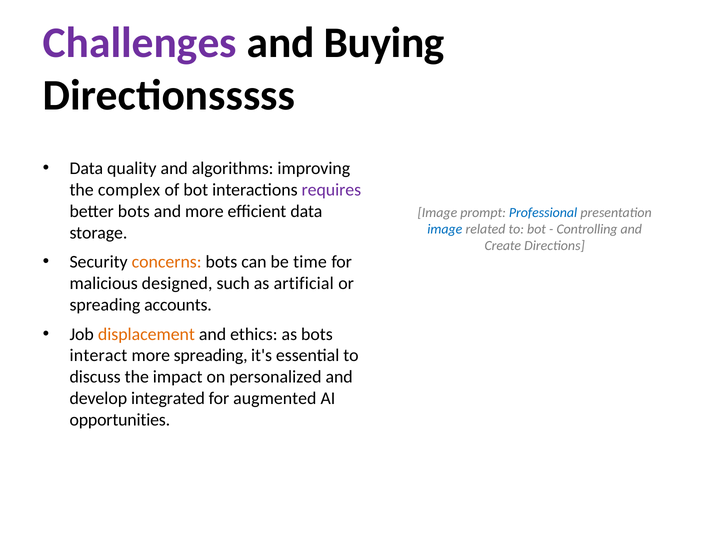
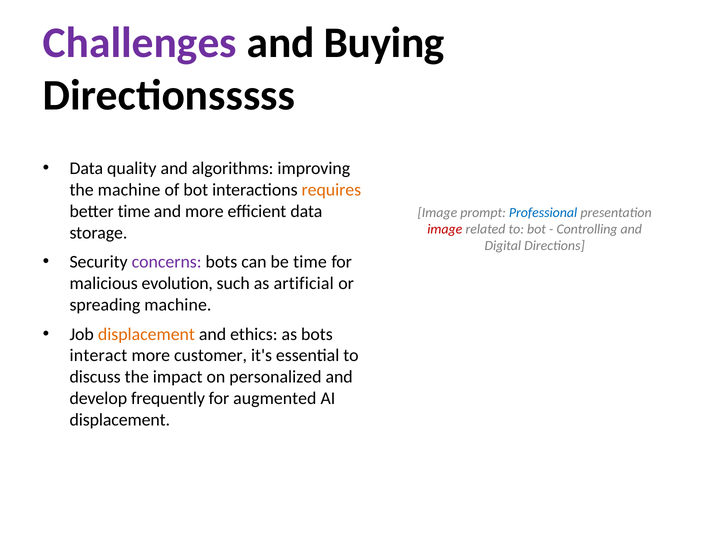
the complex: complex -> machine (129, 190)
requires colour: purple -> orange (331, 190)
better bots: bots -> time (134, 211)
image colour: blue -> red (445, 229)
Create: Create -> Digital (503, 246)
concerns colour: orange -> purple (167, 262)
designed: designed -> evolution (177, 283)
spreading accounts: accounts -> machine (178, 305)
more spreading: spreading -> customer (211, 355)
integrated: integrated -> frequently (168, 398)
opportunities: opportunities -> displacement (120, 420)
